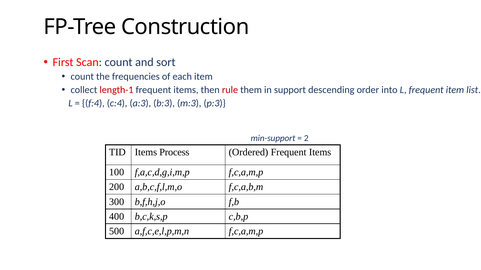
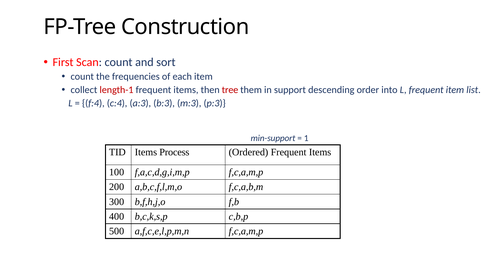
rule: rule -> tree (230, 90)
2: 2 -> 1 (306, 138)
